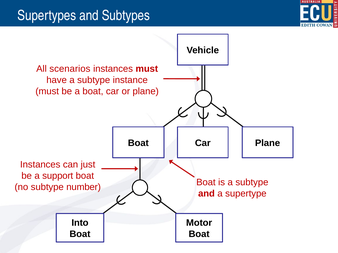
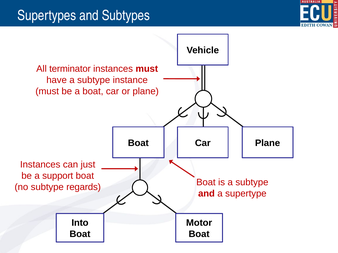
scenarios: scenarios -> terminator (70, 69)
number: number -> regards (84, 187)
